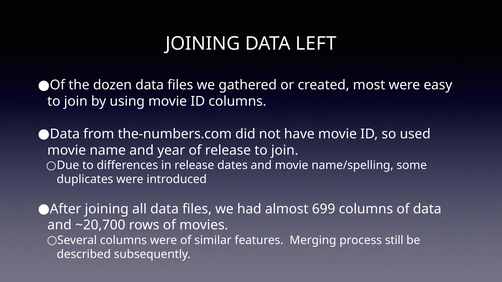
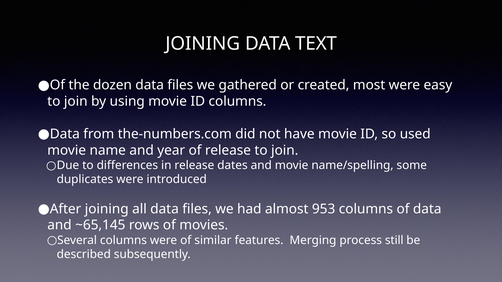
LEFT: LEFT -> TEXT (316, 44)
699: 699 -> 953 (324, 209)
~20,700: ~20,700 -> ~65,145 (100, 225)
